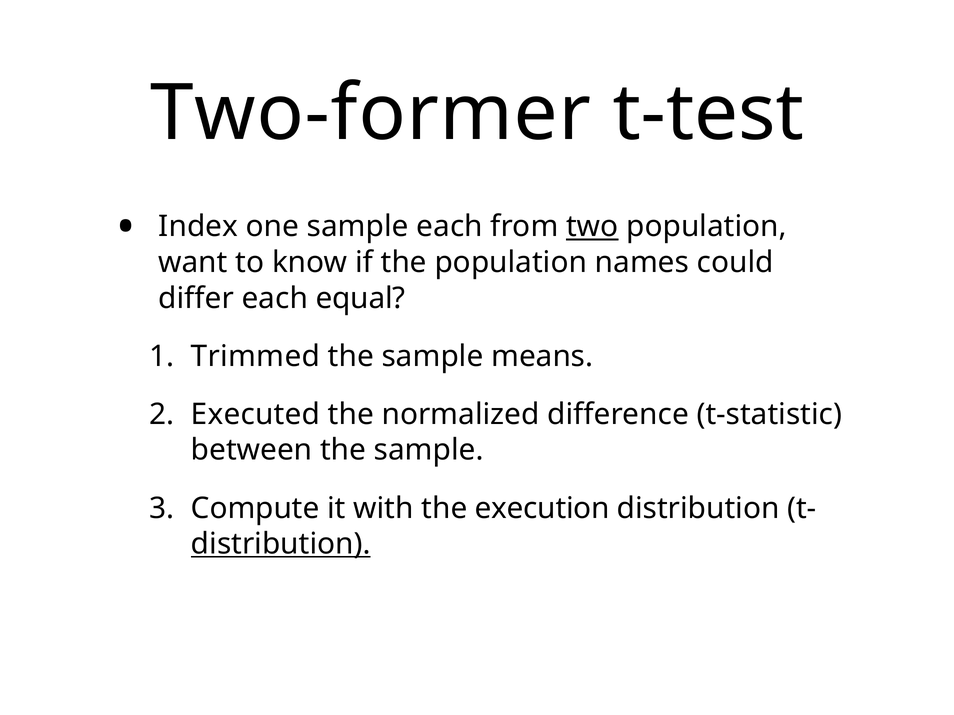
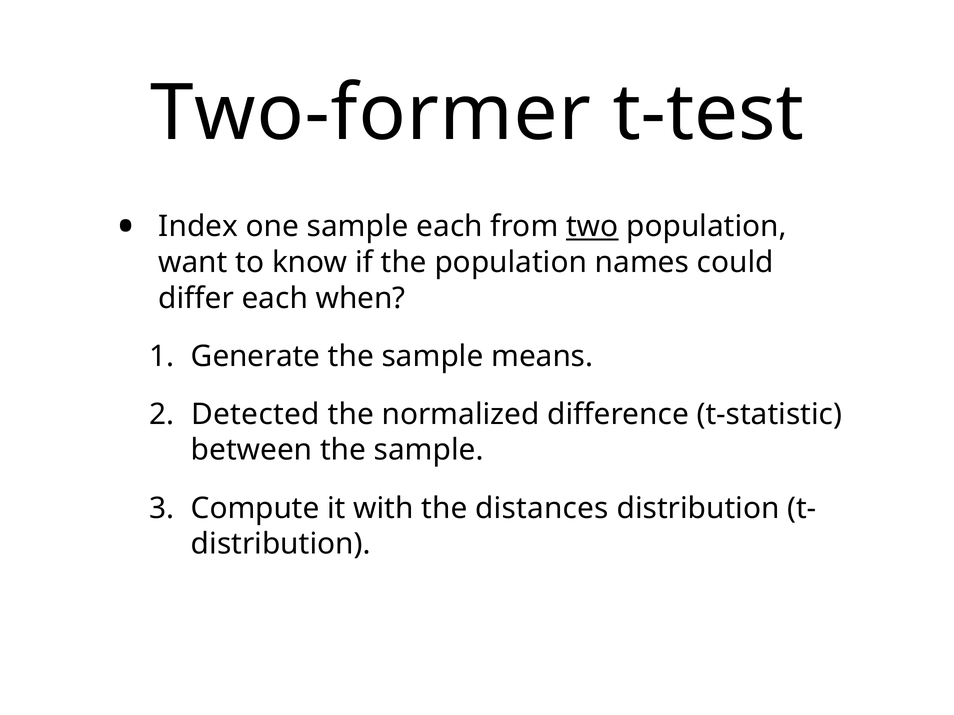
equal: equal -> when (361, 298)
Trimmed: Trimmed -> Generate (256, 357)
Executed: Executed -> Detected (255, 415)
execution: execution -> distances (542, 509)
distribution underline: present -> none (281, 544)
